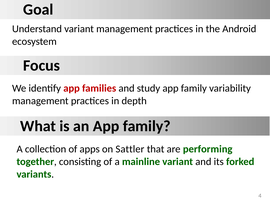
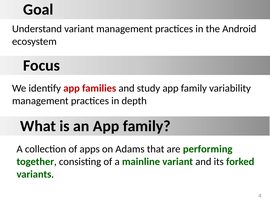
Sattler: Sattler -> Adams (130, 149)
